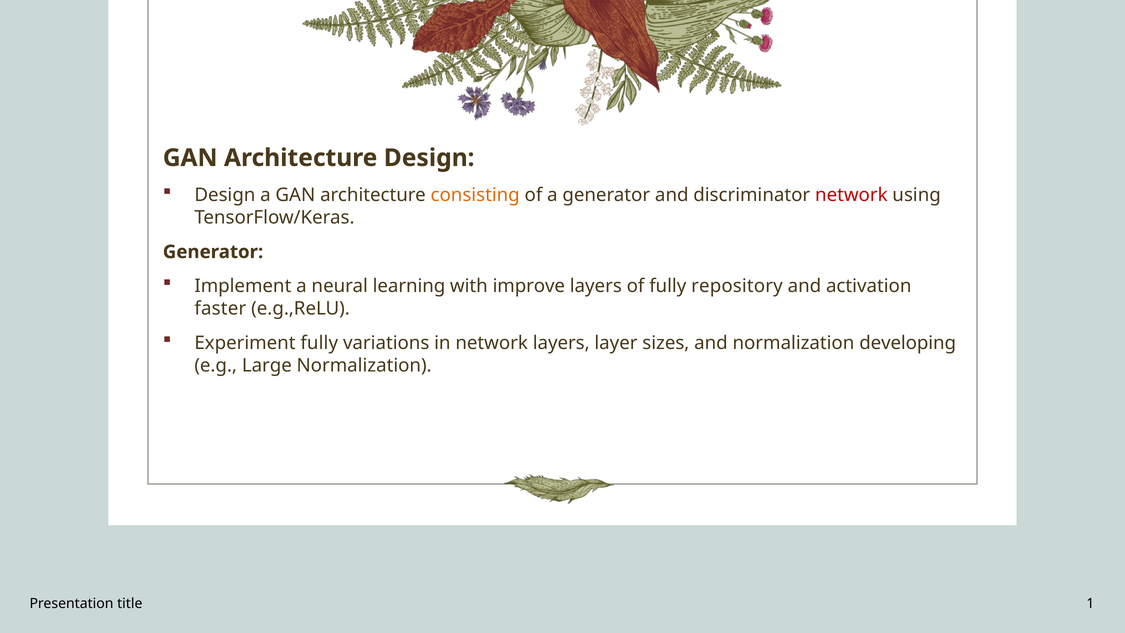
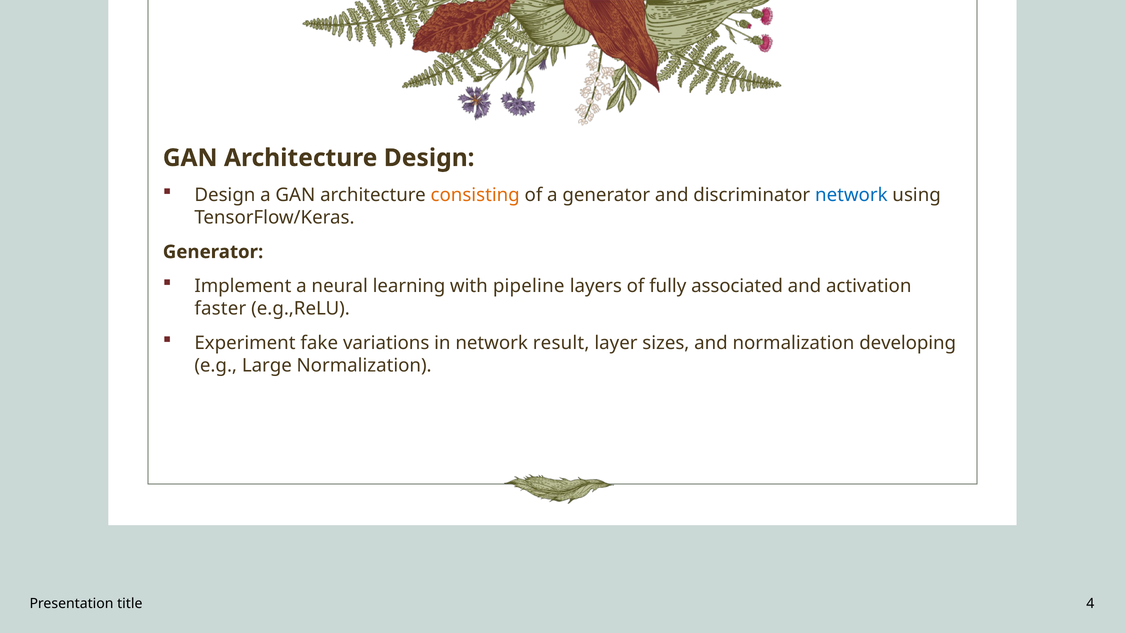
network colour: red -> blue (851, 195)
improve: improve -> pipeline (529, 286)
repository: repository -> associated (737, 286)
Experiment fully: fully -> fake (319, 343)
network layers: layers -> result (561, 343)
1: 1 -> 4 (1090, 603)
